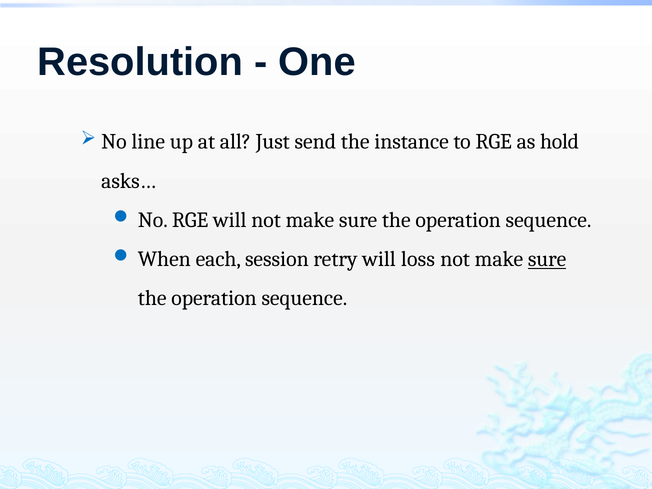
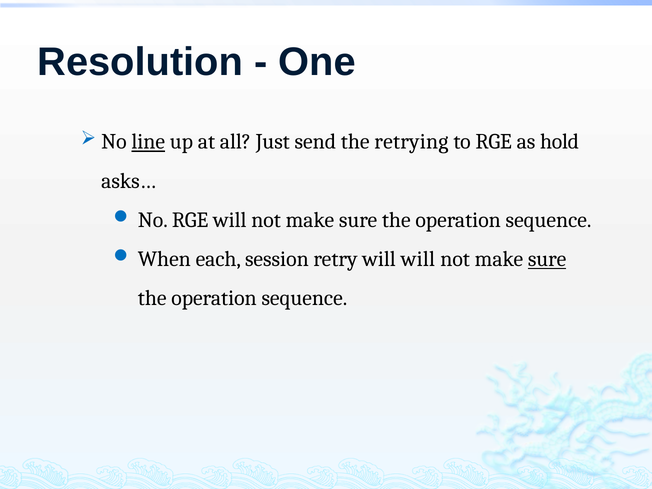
line underline: none -> present (148, 142)
instance: instance -> retrying (411, 142)
will loss: loss -> will (418, 259)
